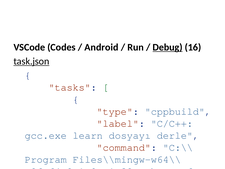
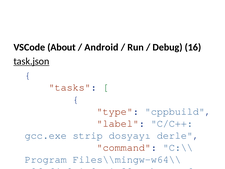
Codes: Codes -> About (62, 47)
Debug underline: present -> none (168, 47)
learn: learn -> strip (88, 135)
